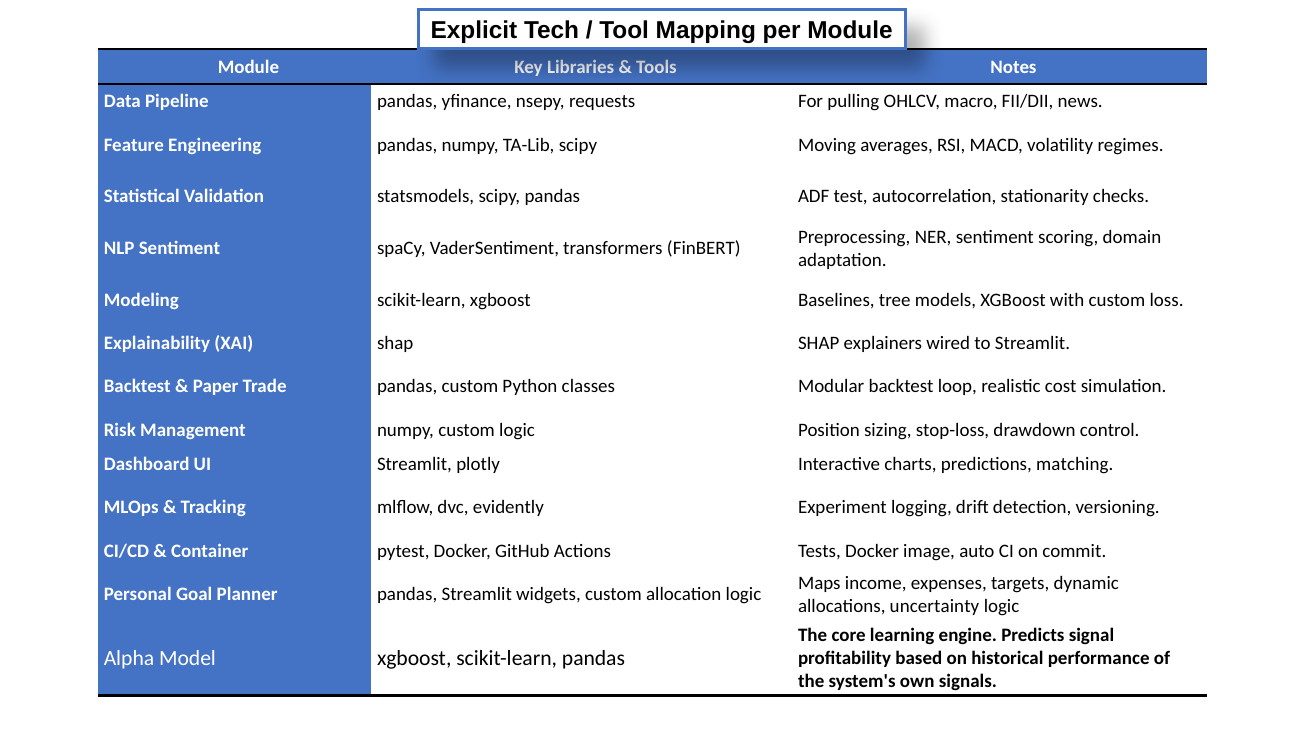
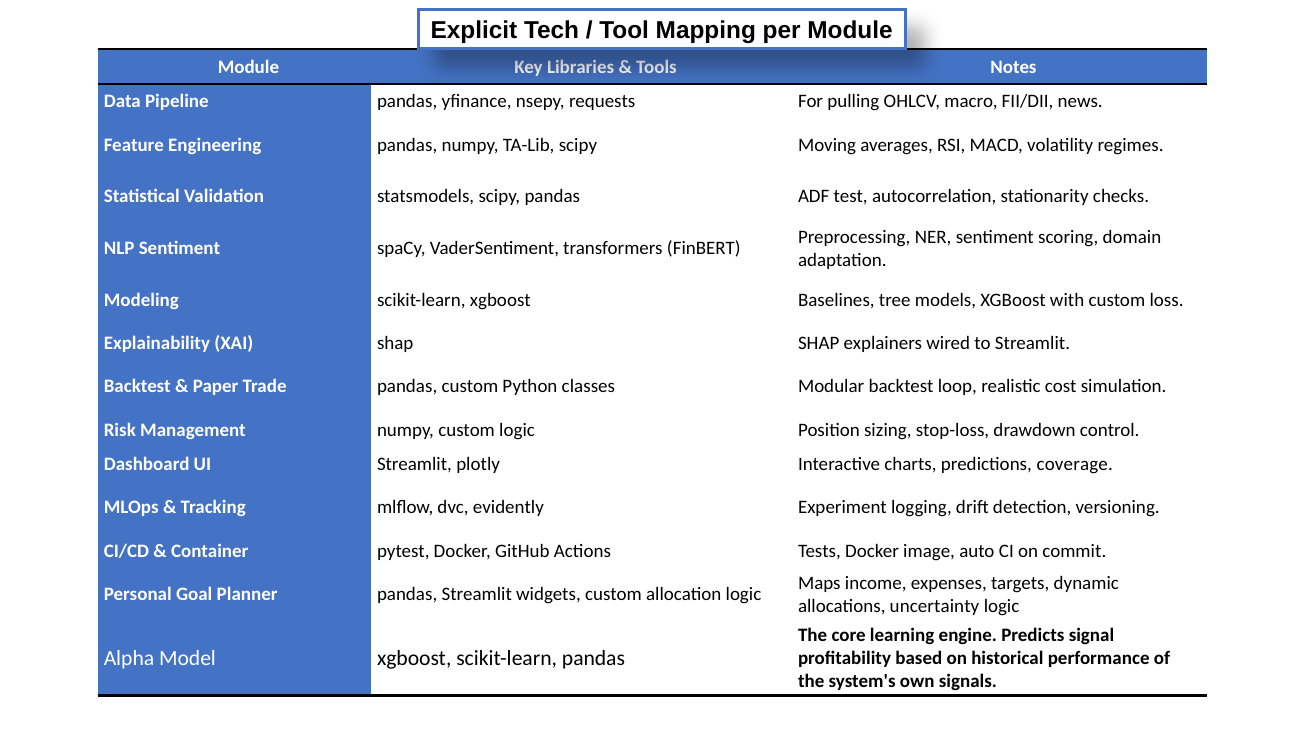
matching: matching -> coverage (1075, 464)
